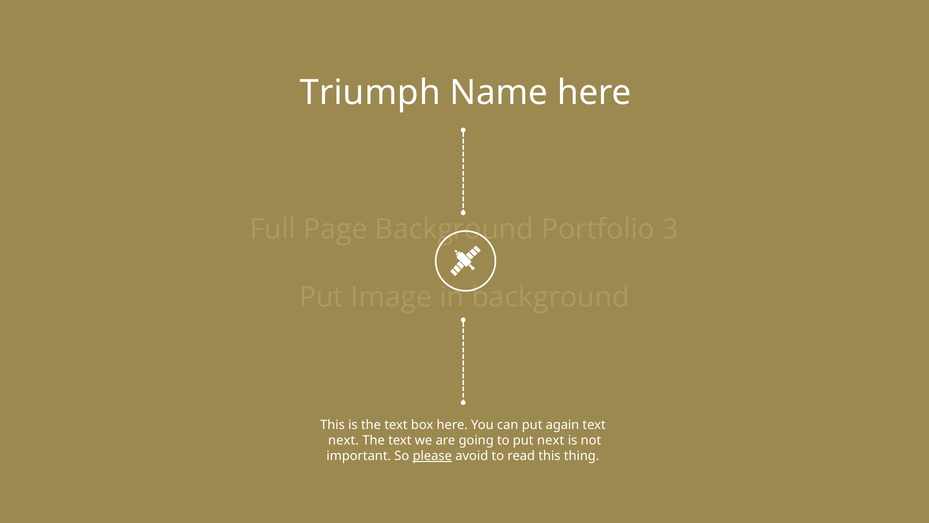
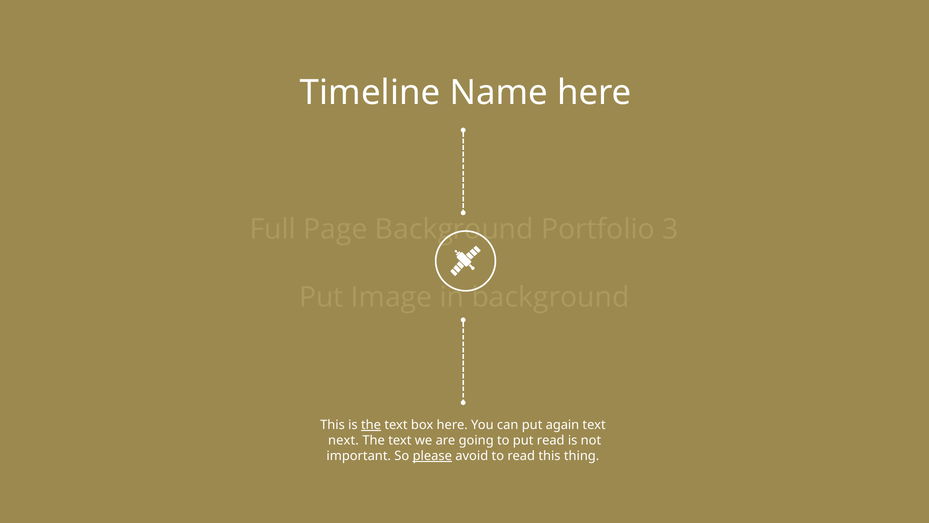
Triumph: Triumph -> Timeline (370, 93)
the underline: none -> present (371, 425)
put next: next -> read (551, 440)
